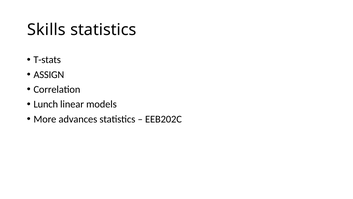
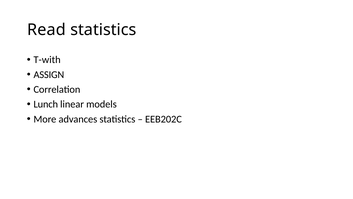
Skills: Skills -> Read (46, 30)
T-stats: T-stats -> T-with (47, 60)
